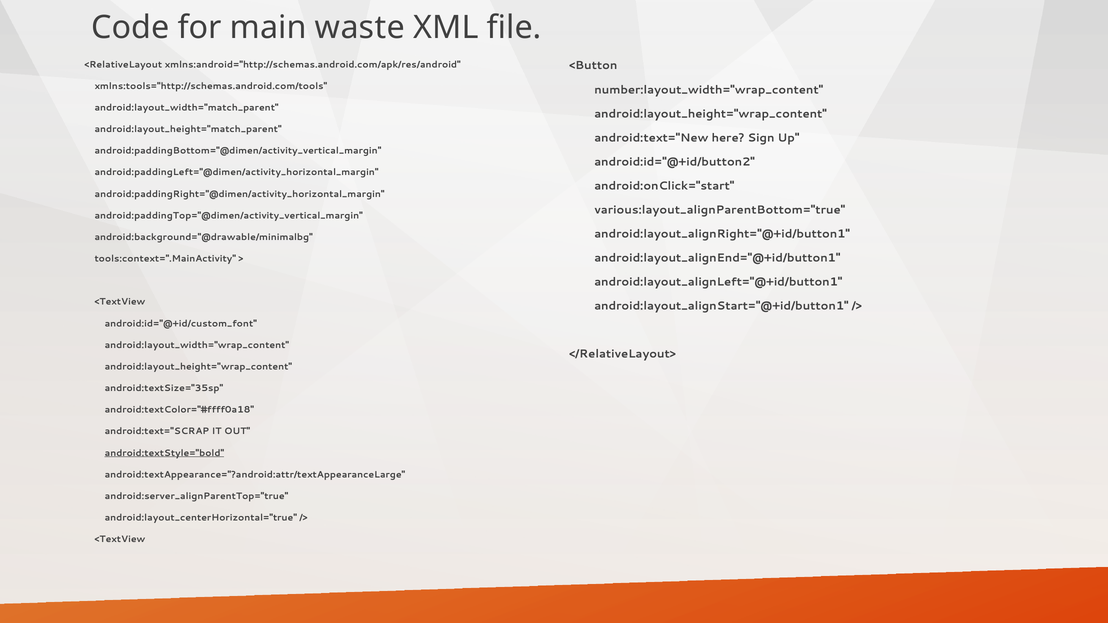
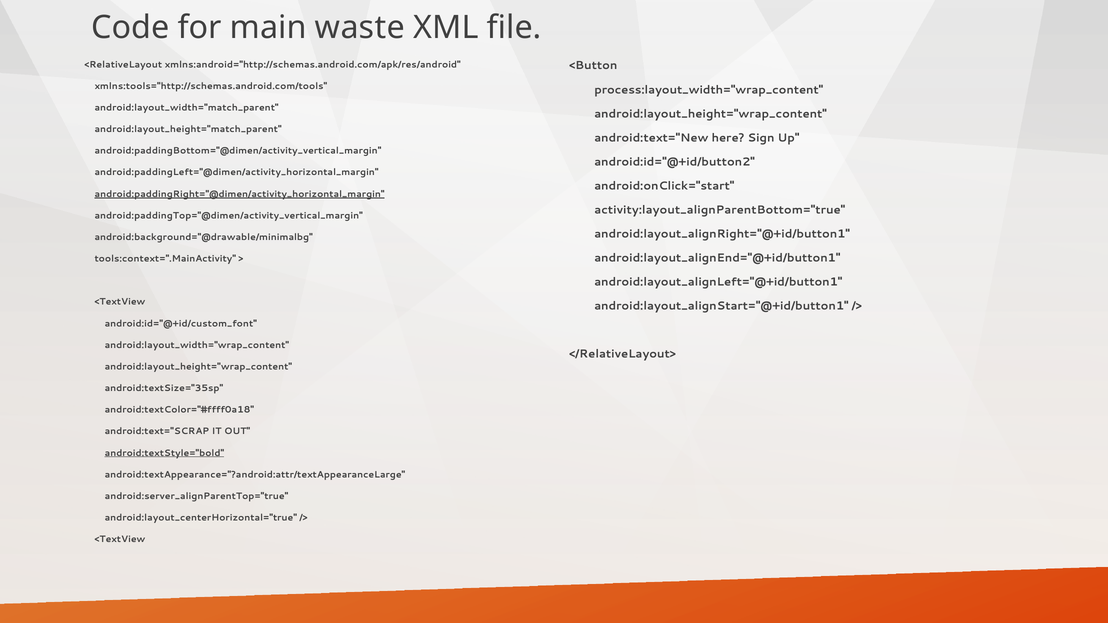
number:layout_width="wrap_content: number:layout_width="wrap_content -> process:layout_width="wrap_content (709, 90)
android:paddingRight="@dimen/activity_horizontal_margin underline: none -> present (240, 194)
various:layout_alignParentBottom="true: various:layout_alignParentBottom="true -> activity:layout_alignParentBottom="true (720, 210)
